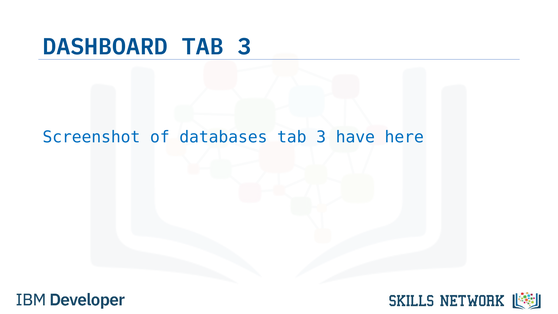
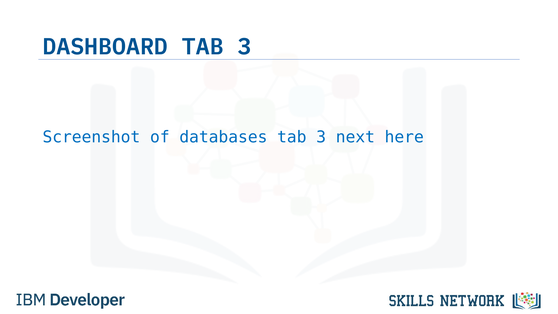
have: have -> next (355, 137)
